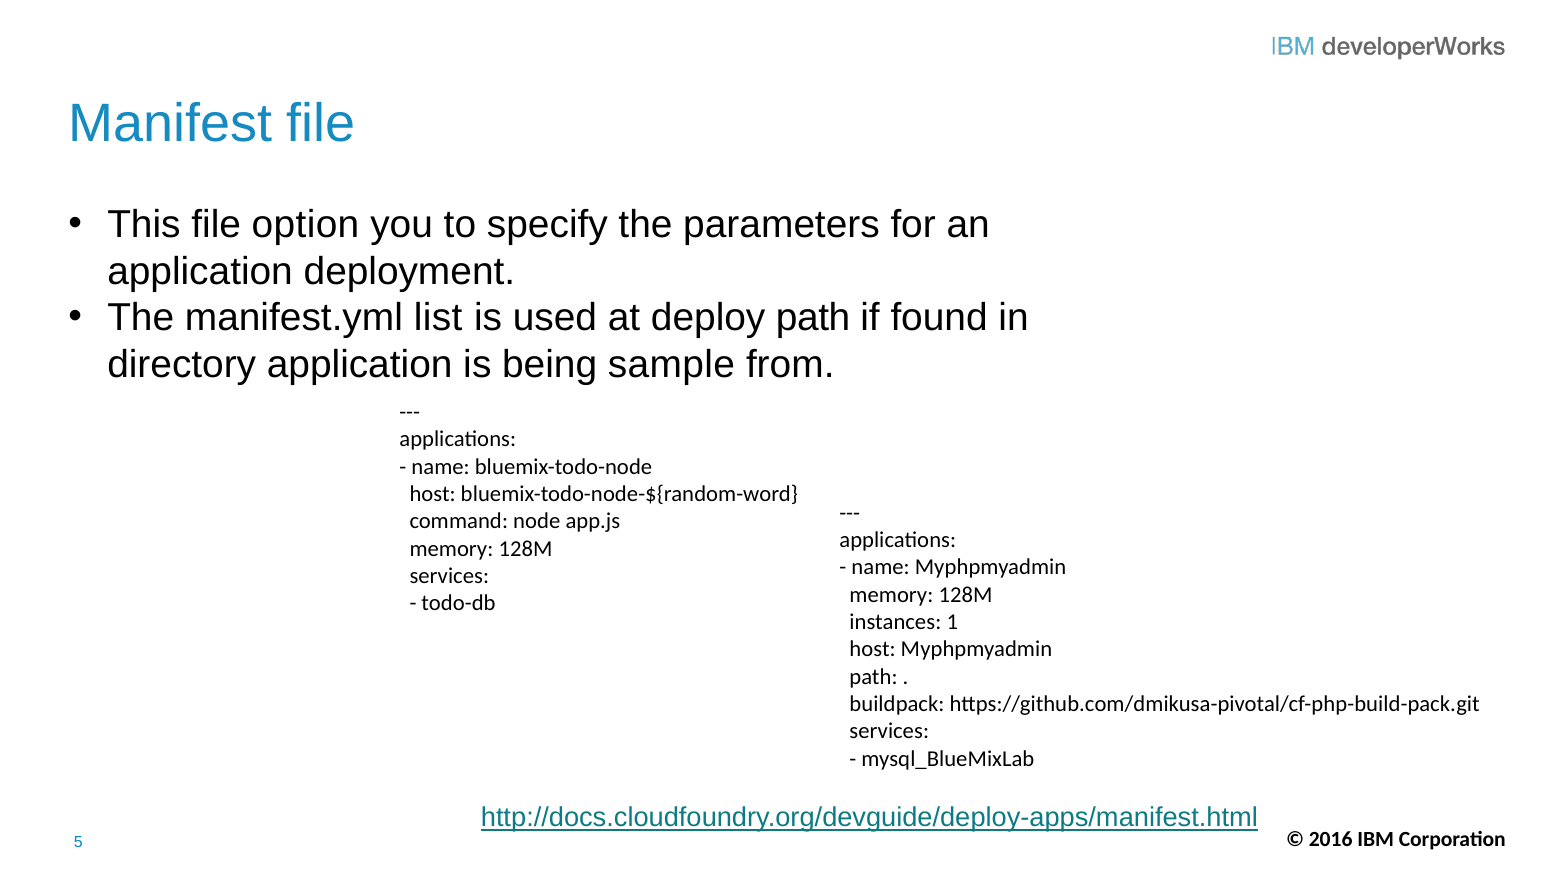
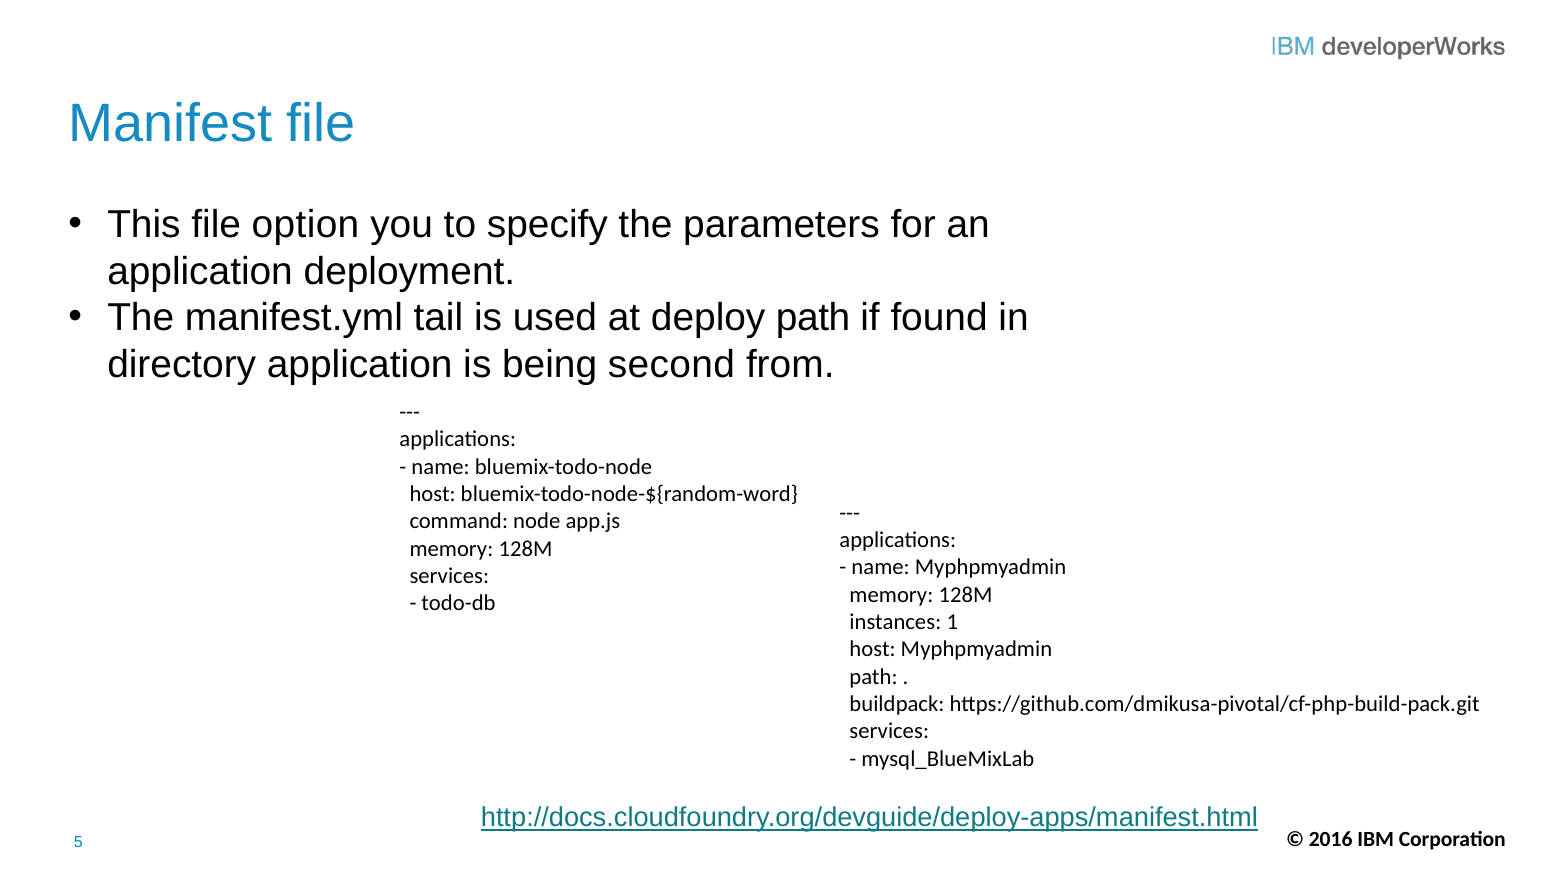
list: list -> tail (438, 318)
sample: sample -> second (671, 364)
